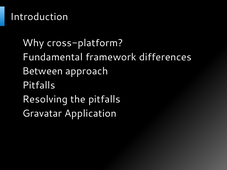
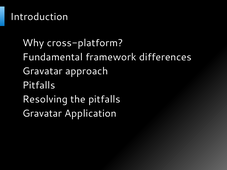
Between: Between -> Gravatar (42, 71)
